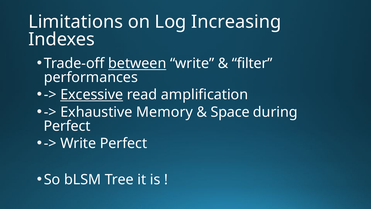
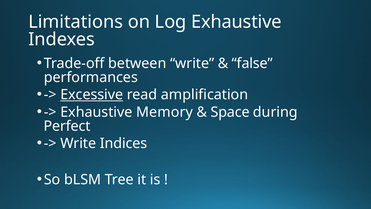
Log Increasing: Increasing -> Exhaustive (236, 22)
between underline: present -> none (137, 63)
filter: filter -> false (252, 63)
Write Perfect: Perfect -> Indices (124, 143)
